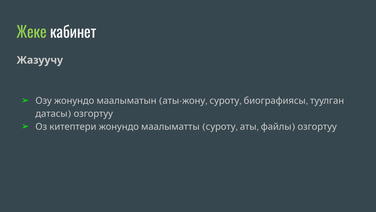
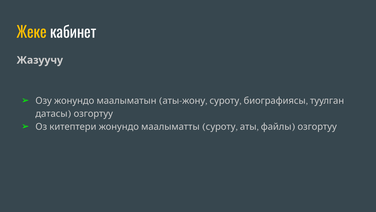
Жеке colour: light green -> yellow (32, 33)
